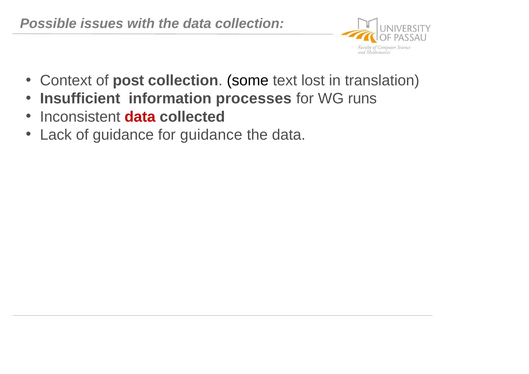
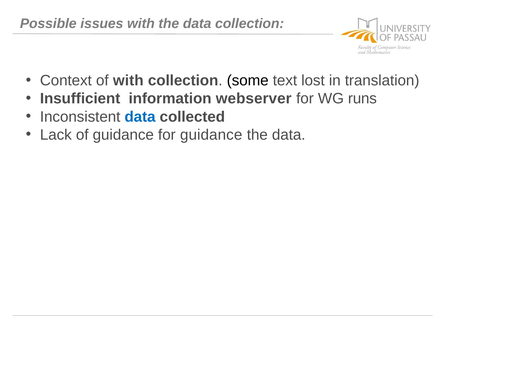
of post: post -> with (128, 81)
processes: processes -> webserver (254, 99)
data colour: red -> blue (140, 117)
